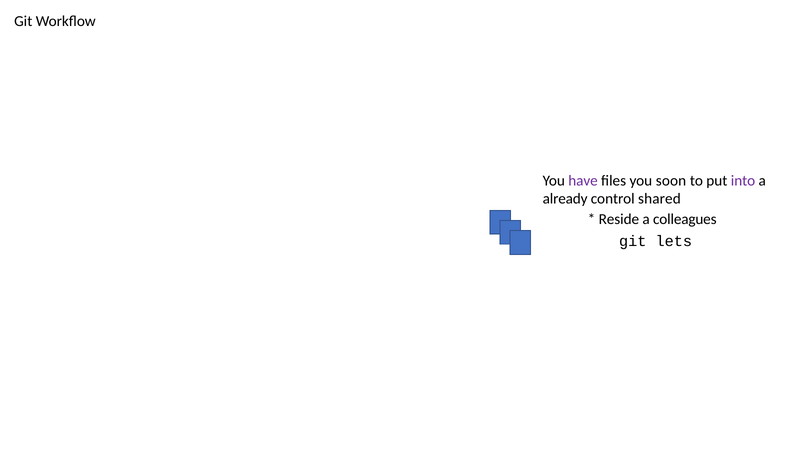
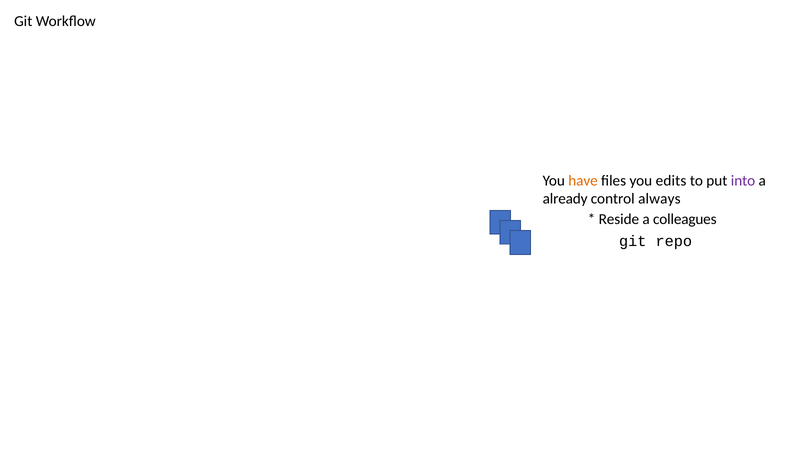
have colour: purple -> orange (583, 181)
soon: soon -> edits (671, 181)
shared: shared -> always (659, 199)
lets: lets -> repo (674, 241)
